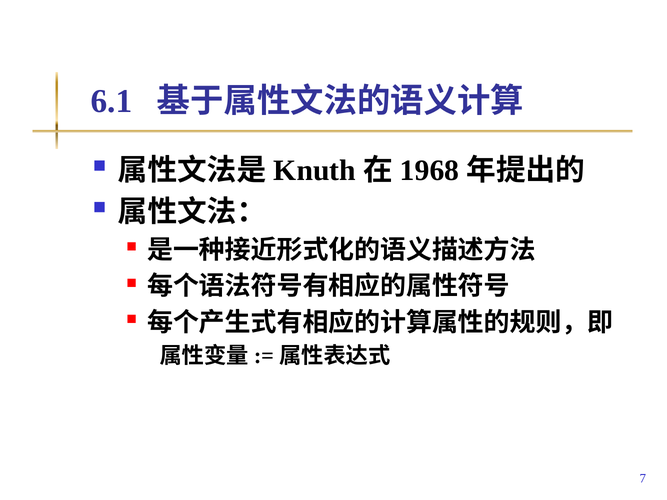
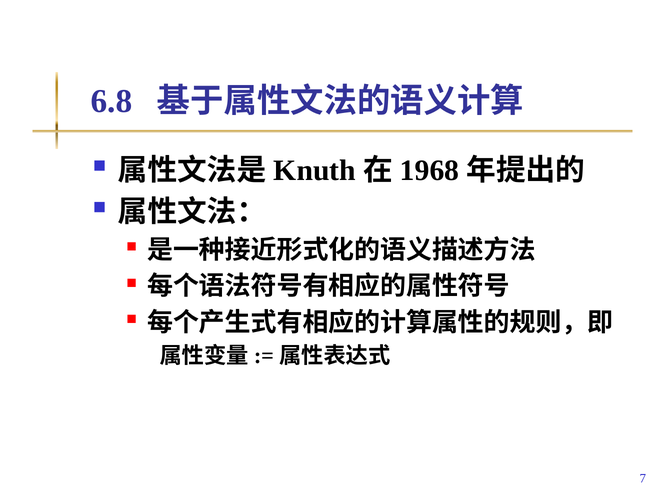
6.1: 6.1 -> 6.8 (111, 101)
